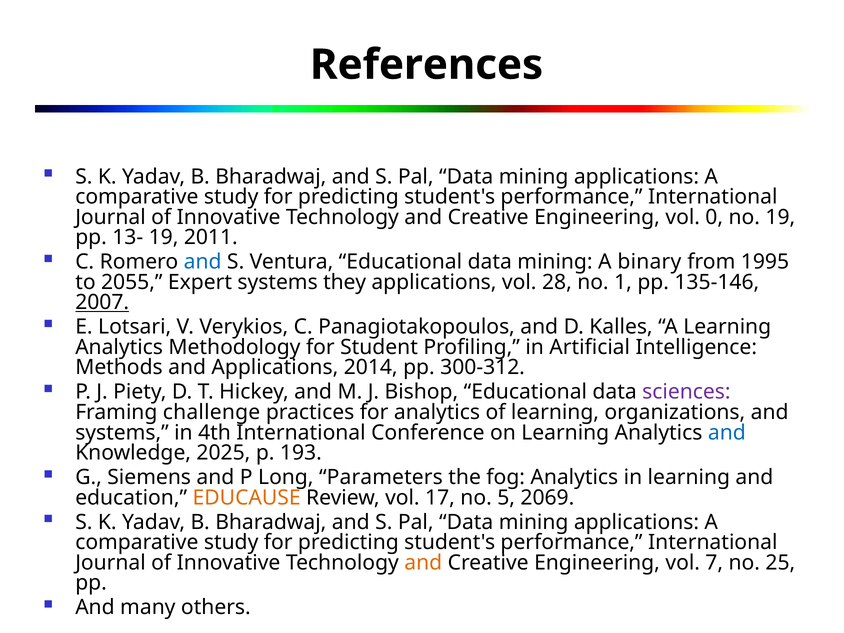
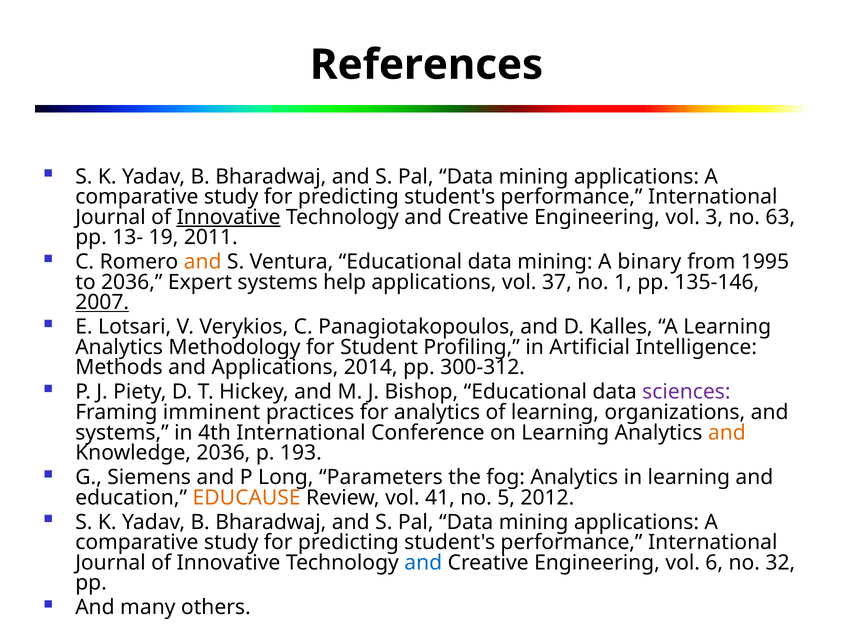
Innovative underline: none -> present (229, 217)
0: 0 -> 3 (714, 217)
no 19: 19 -> 63 (780, 217)
and colour: blue -> orange (203, 262)
to 2055: 2055 -> 2036 (132, 282)
they: they -> help (345, 282)
28: 28 -> 37 (557, 282)
challenge: challenge -> imminent (212, 412)
and colour: blue -> orange (727, 433)
Knowledge 2025: 2025 -> 2036 (223, 453)
17: 17 -> 41 (440, 498)
2069: 2069 -> 2012 (547, 498)
and colour: orange -> blue (423, 563)
7: 7 -> 6 (714, 563)
25: 25 -> 32 (780, 563)
